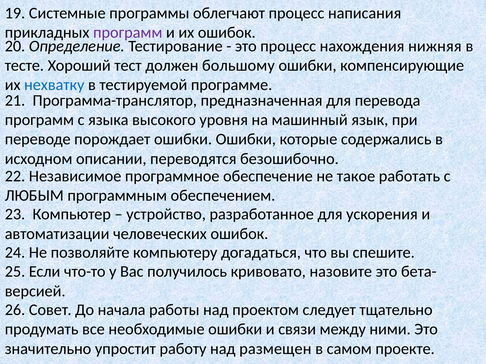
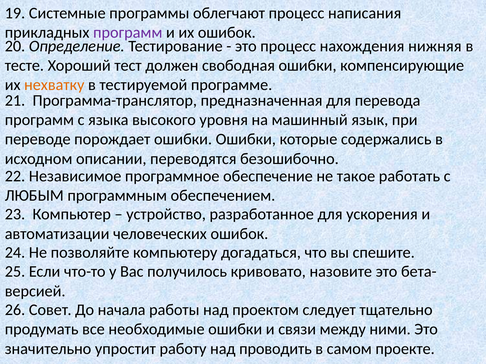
большому: большому -> свободная (239, 66)
нехватку colour: blue -> orange (54, 85)
размещен: размещен -> проводить (276, 349)
